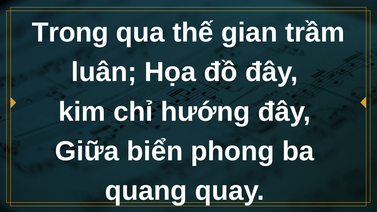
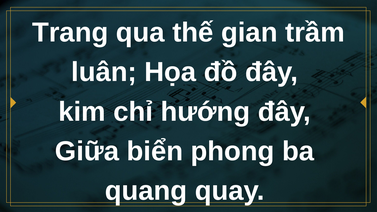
Trong: Trong -> Trang (70, 33)
